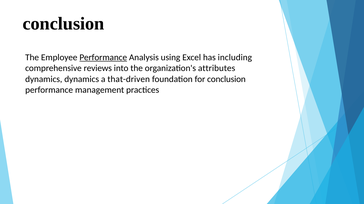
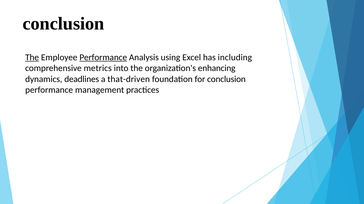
The underline: none -> present (32, 57)
reviews: reviews -> metrics (98, 68)
attributes: attributes -> enhancing (217, 68)
dynamics dynamics: dynamics -> deadlines (82, 79)
